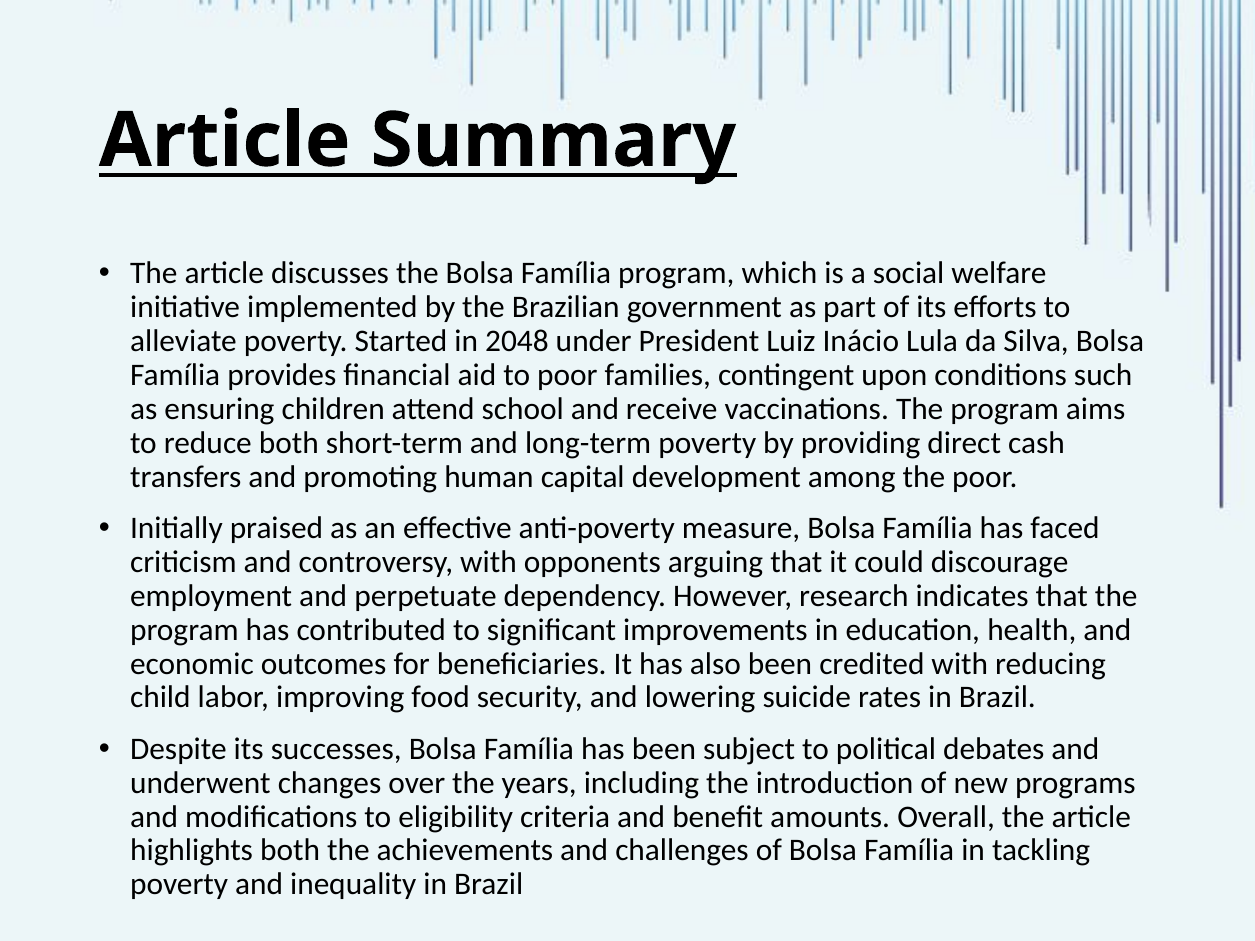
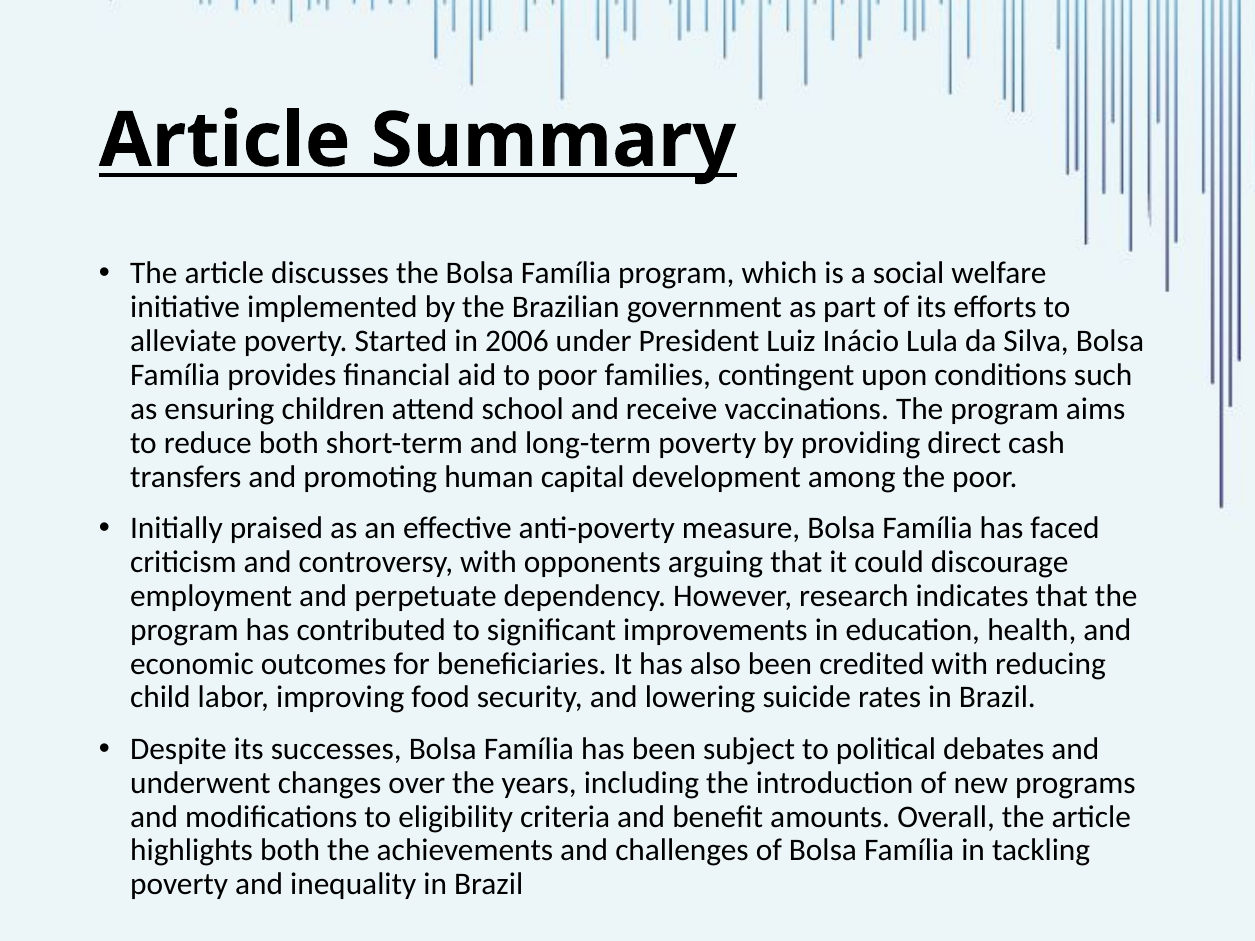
2048: 2048 -> 2006 (517, 341)
